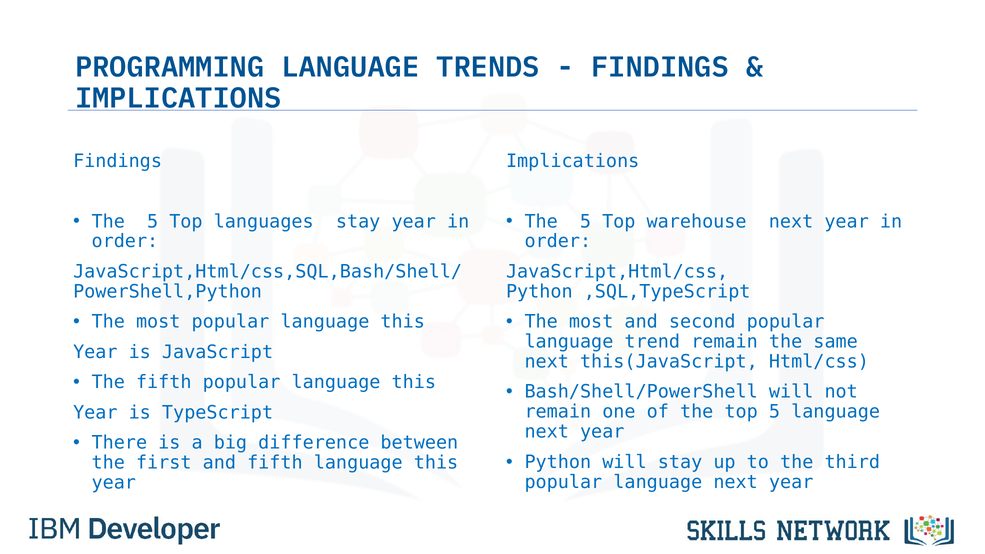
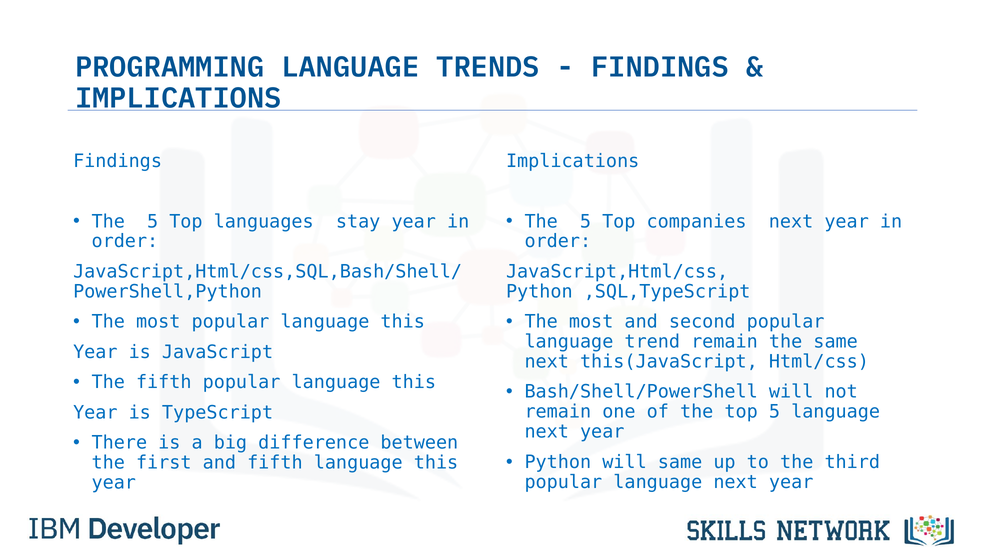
warehouse: warehouse -> companies (697, 221)
will stay: stay -> same (680, 462)
